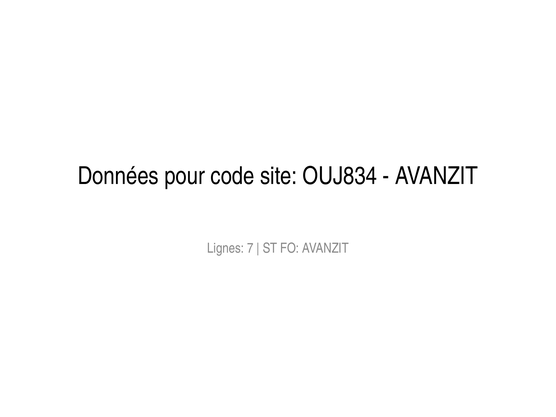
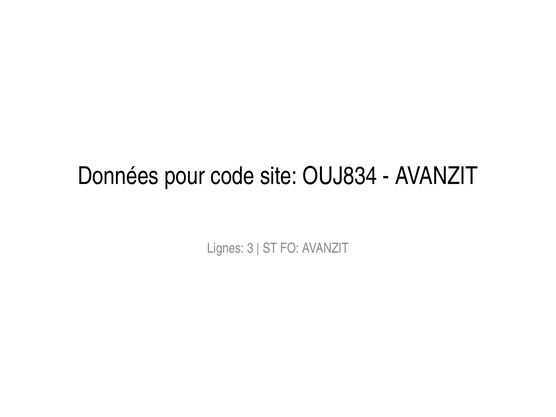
7: 7 -> 3 (250, 248)
